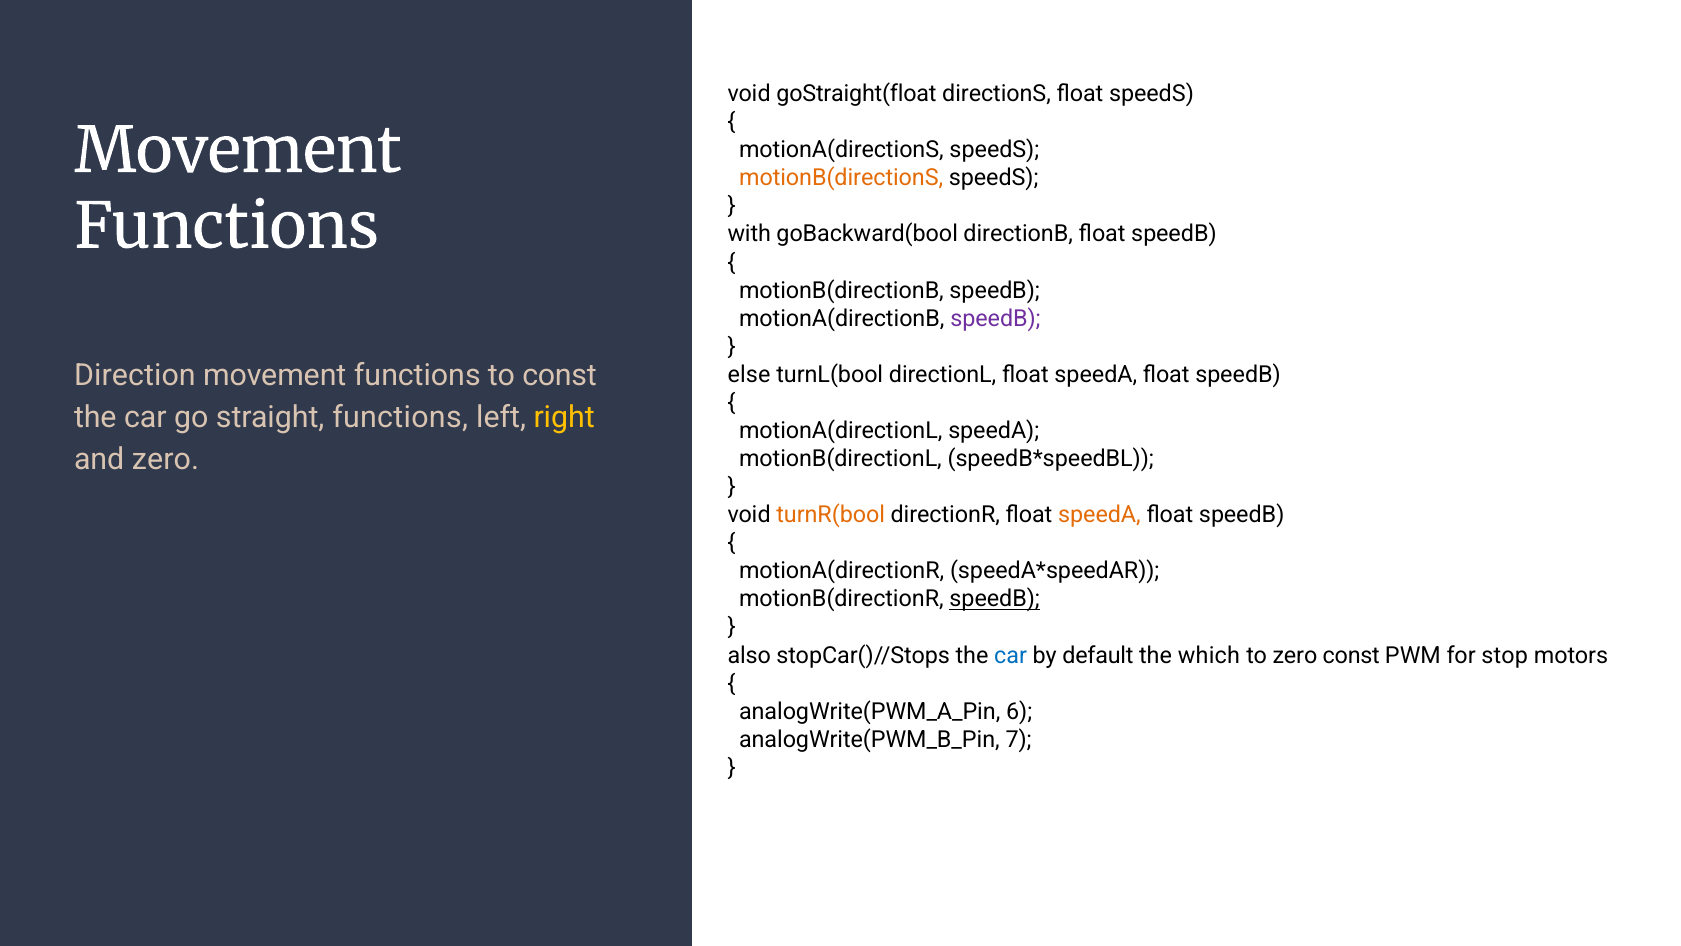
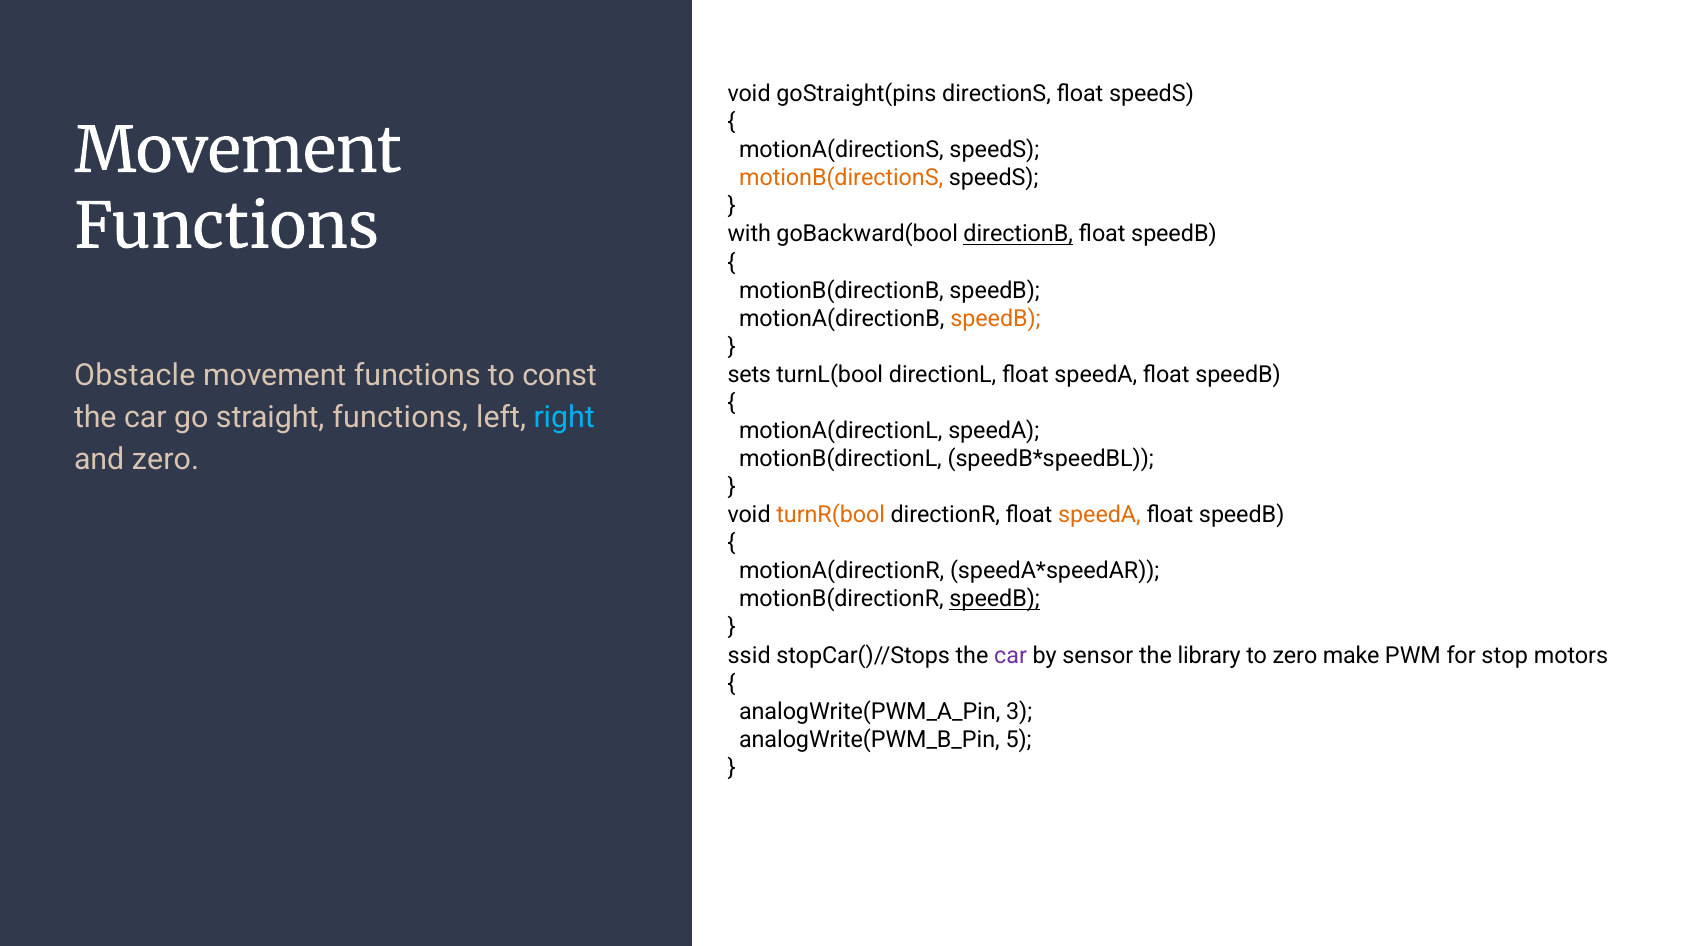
goStraight(float: goStraight(float -> goStraight(pins (856, 94)
directionB underline: none -> present (1018, 234)
speedB colour: purple -> orange (995, 318)
Direction: Direction -> Obstacle (135, 375)
else: else -> sets (749, 374)
right colour: yellow -> light blue (564, 417)
also: also -> ssid (749, 655)
car colour: blue -> purple (1011, 655)
default: default -> sensor (1098, 655)
which: which -> library (1209, 655)
zero const: const -> make (1351, 655)
6: 6 -> 3 (1019, 711)
7: 7 -> 5 (1019, 739)
